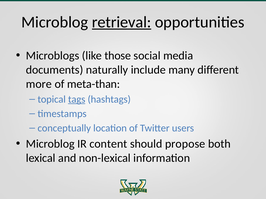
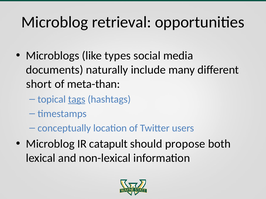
retrieval underline: present -> none (122, 22)
those: those -> types (118, 56)
more: more -> short (39, 84)
content: content -> catapult (108, 144)
